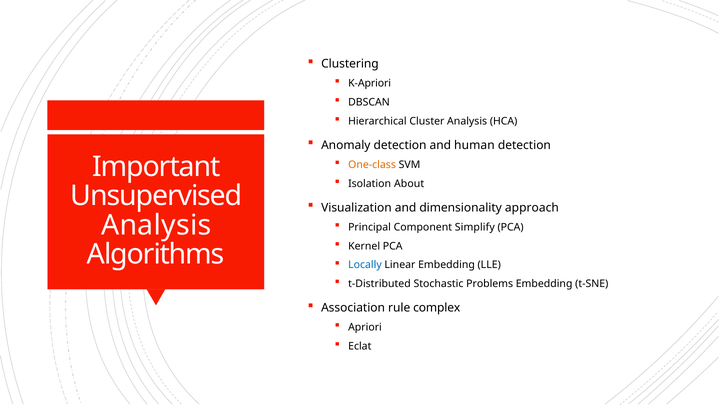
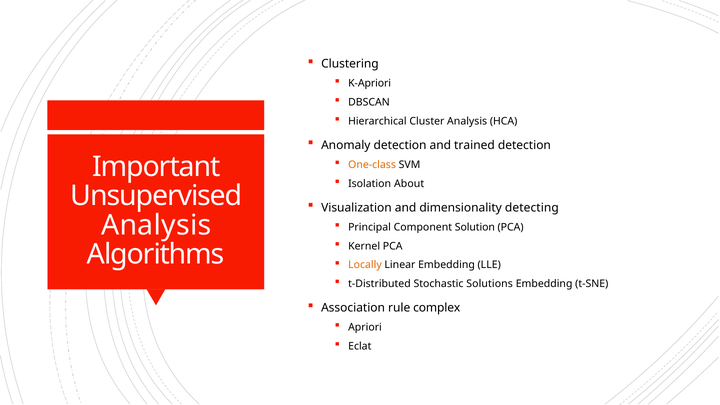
human: human -> trained (474, 145)
approach: approach -> detecting (532, 208)
Simplify: Simplify -> Solution (475, 227)
Locally colour: blue -> orange (365, 265)
Problems: Problems -> Solutions (490, 284)
